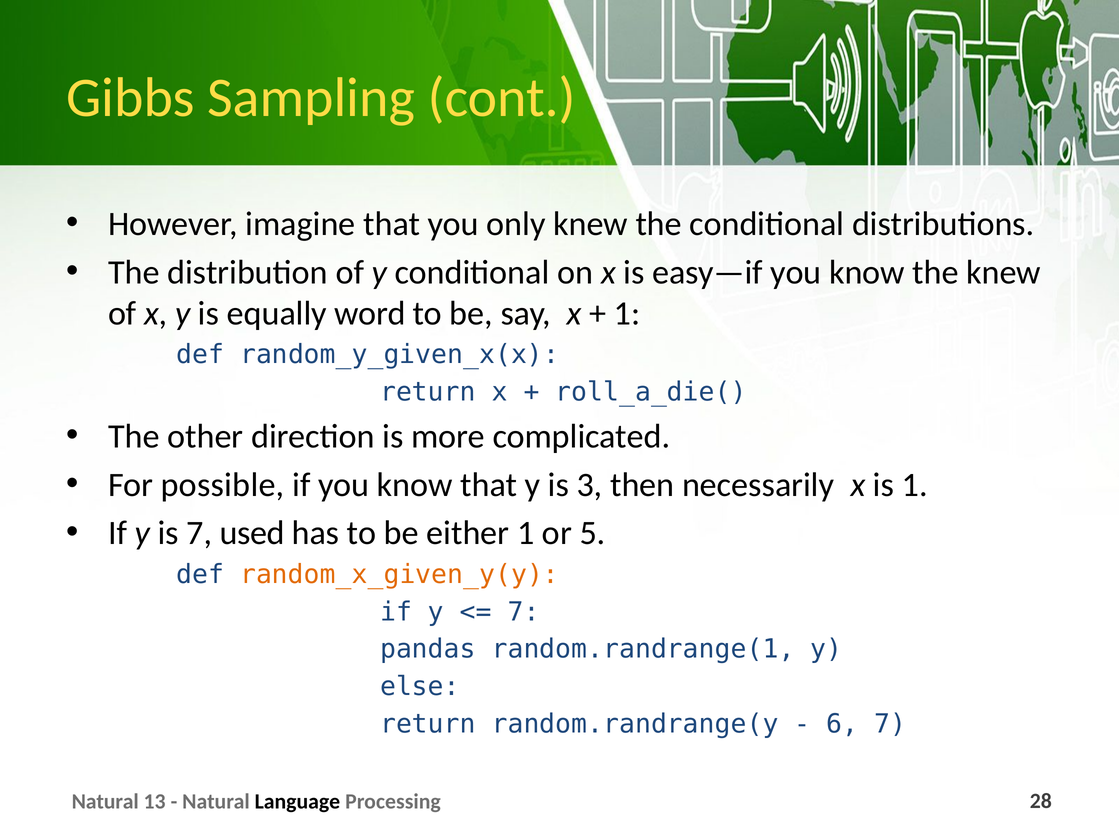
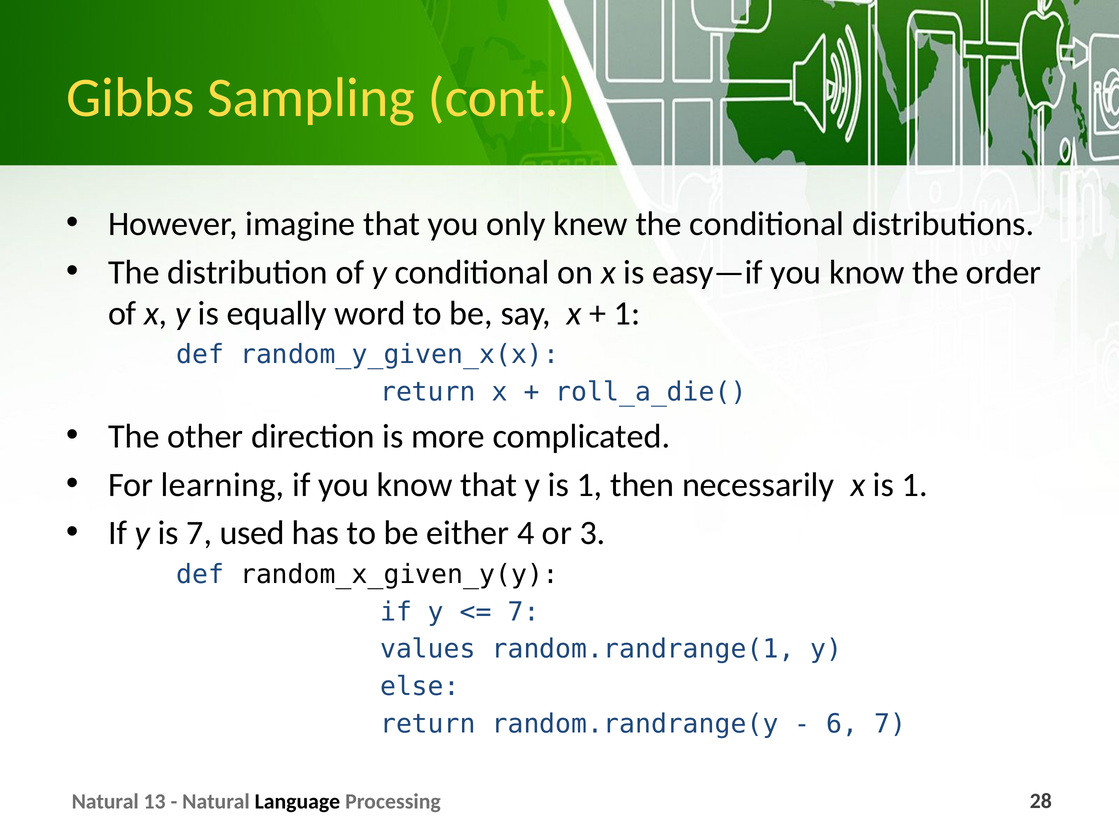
the knew: knew -> order (1004, 272)
possible: possible -> learning (223, 485)
y is 3: 3 -> 1 (590, 485)
either 1: 1 -> 4 (526, 533)
5: 5 -> 3 (593, 533)
random_x_given_y(y colour: orange -> black (399, 575)
pandas: pandas -> values (428, 649)
